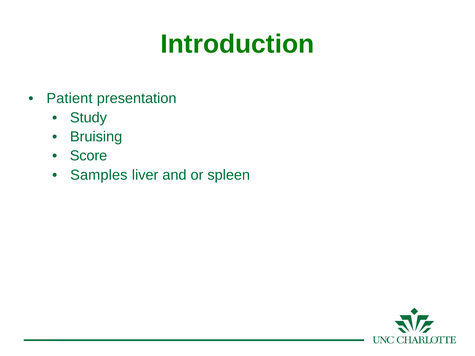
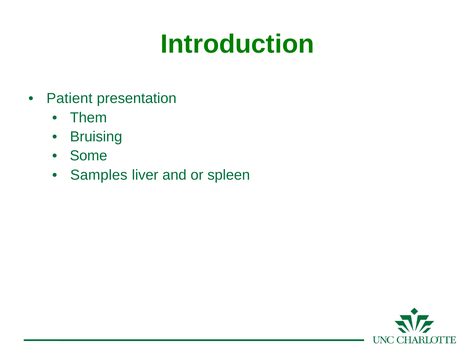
Study: Study -> Them (88, 118)
Score: Score -> Some (89, 156)
